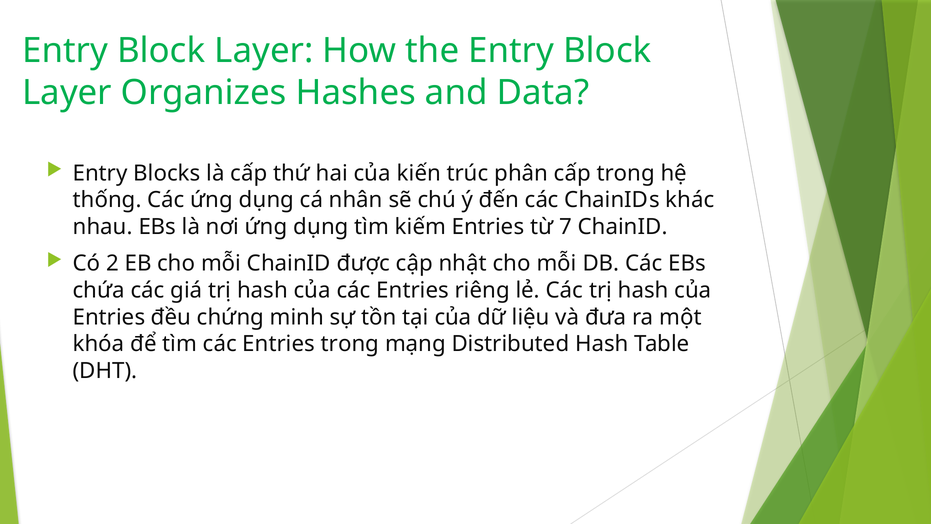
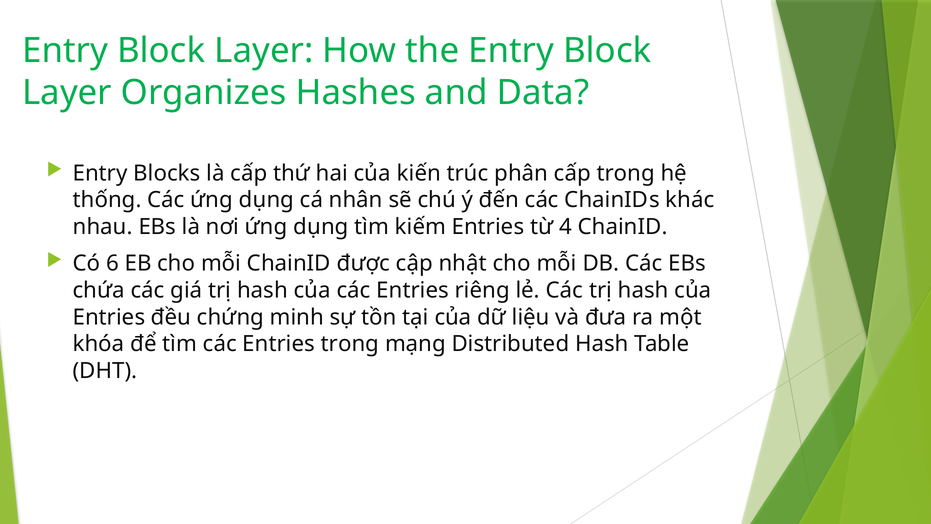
7: 7 -> 4 (566, 227)
2: 2 -> 6 (113, 263)
